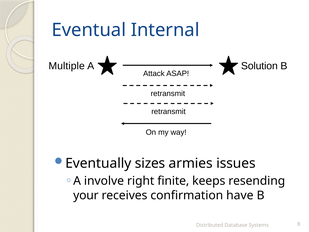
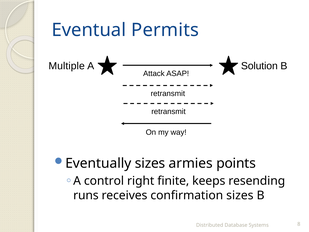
Internal: Internal -> Permits (165, 30)
issues: issues -> points (236, 163)
involve: involve -> control (104, 181)
your: your -> runs (86, 195)
confirmation have: have -> sizes (240, 195)
